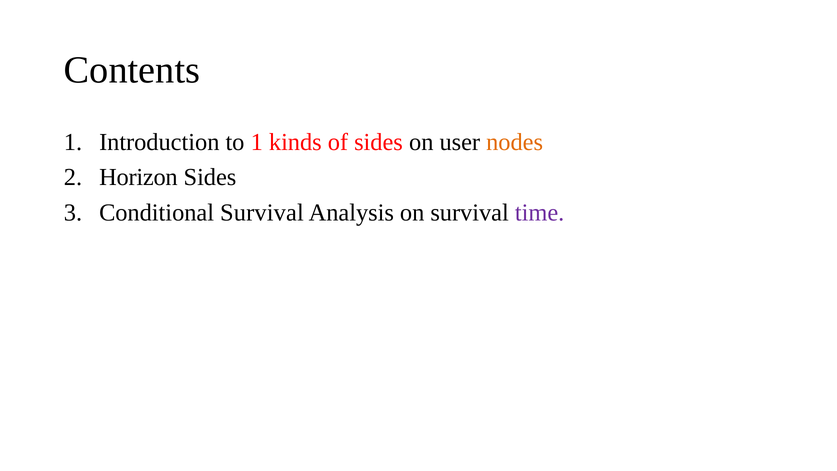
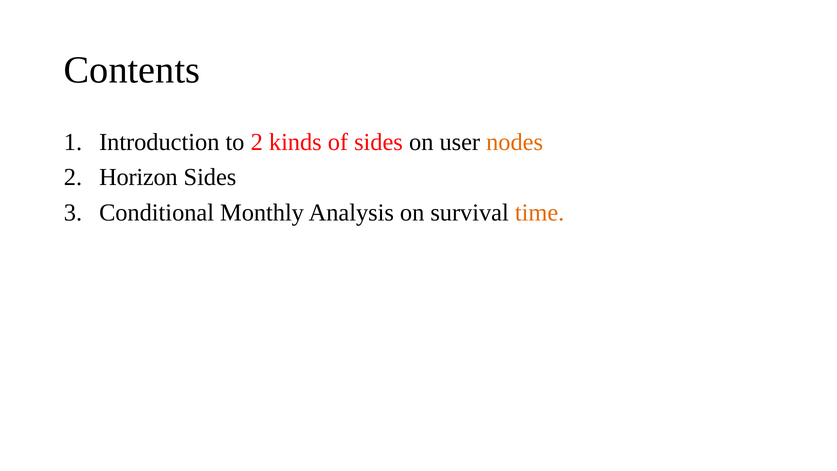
to 1: 1 -> 2 (257, 142)
Conditional Survival: Survival -> Monthly (262, 212)
time colour: purple -> orange (540, 212)
